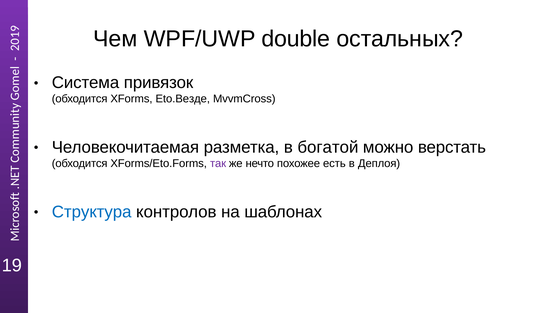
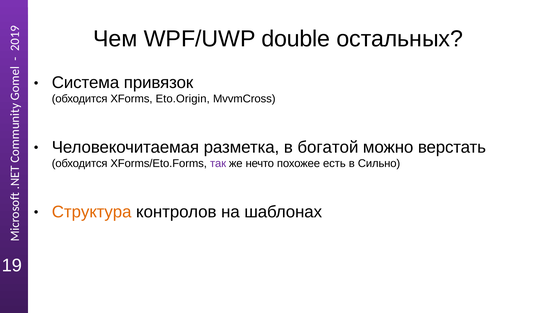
Eto.Везде: Eto.Везде -> Eto.Origin (183, 99)
Деплоя: Деплоя -> Сильно (379, 164)
Структура colour: blue -> orange (92, 212)
